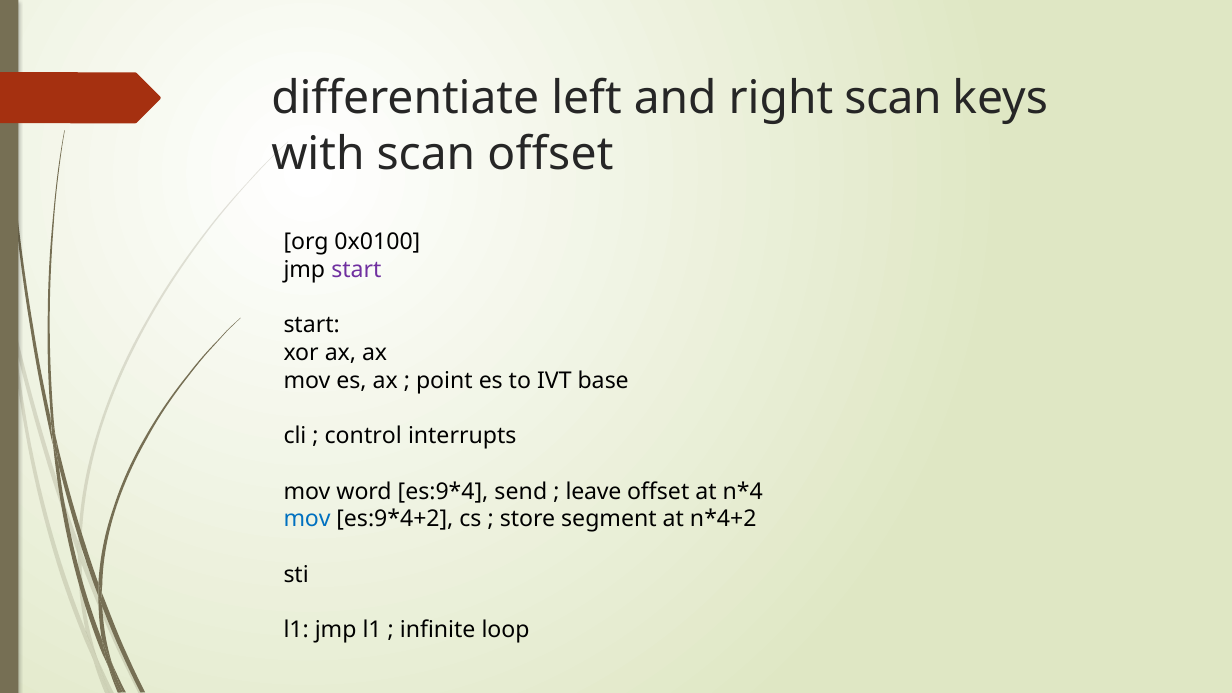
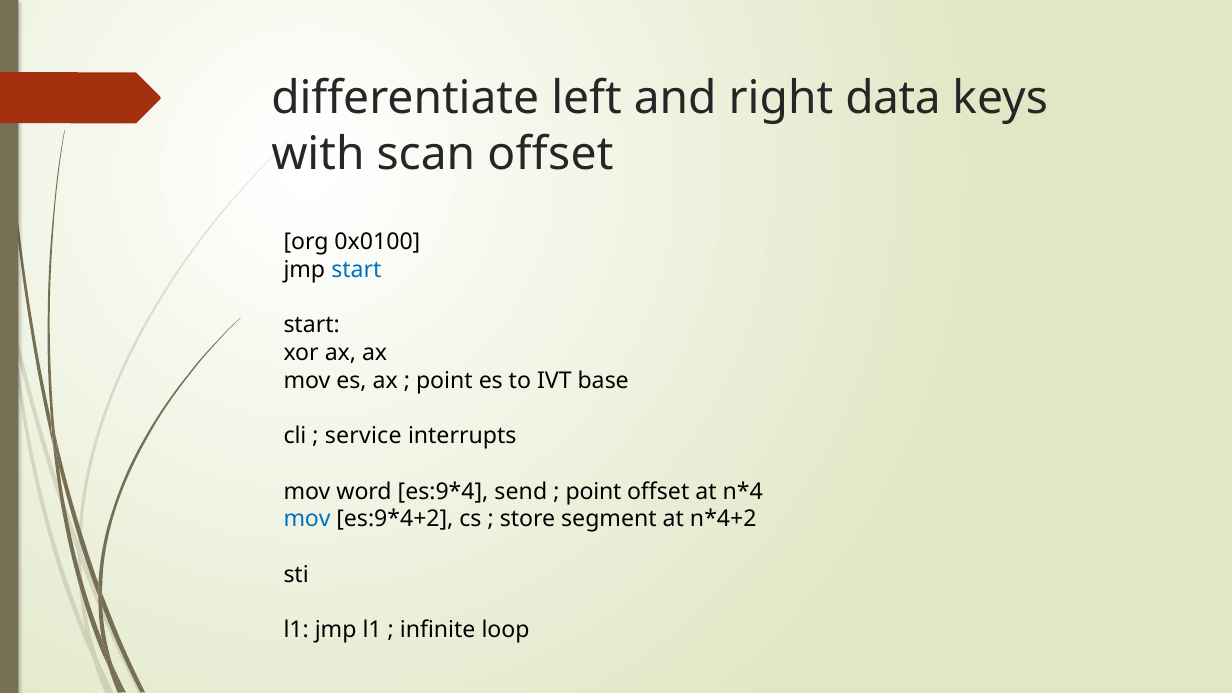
right scan: scan -> data (893, 99)
start colour: purple -> blue (356, 270)
control: control -> service (363, 436)
leave: leave -> point (593, 492)
